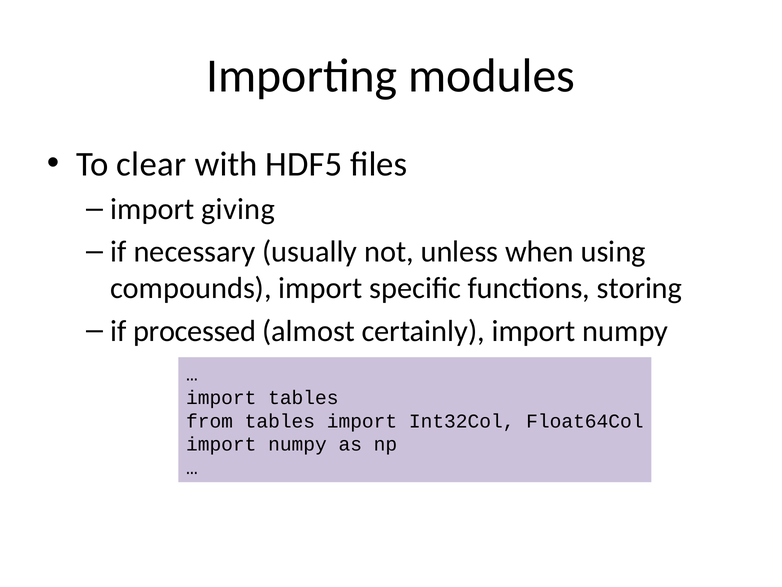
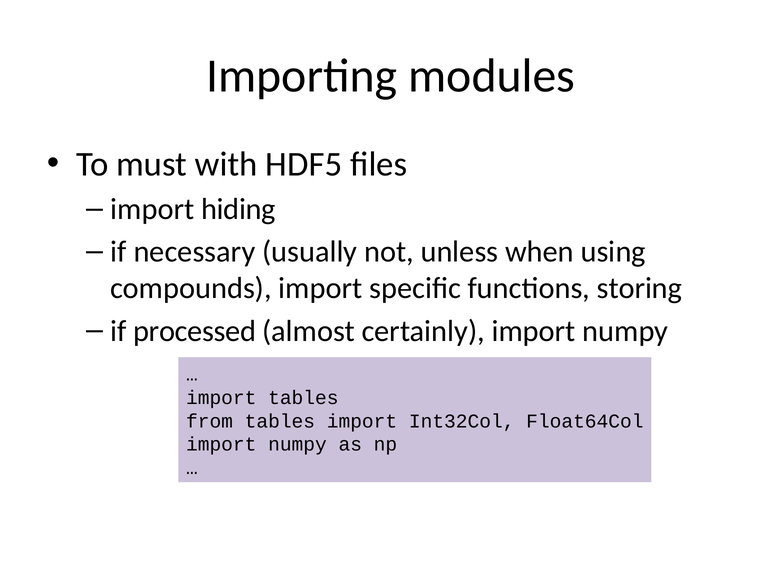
clear: clear -> must (152, 164)
giving: giving -> hiding (238, 209)
